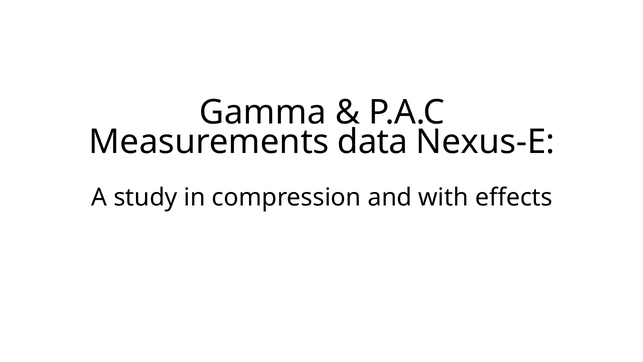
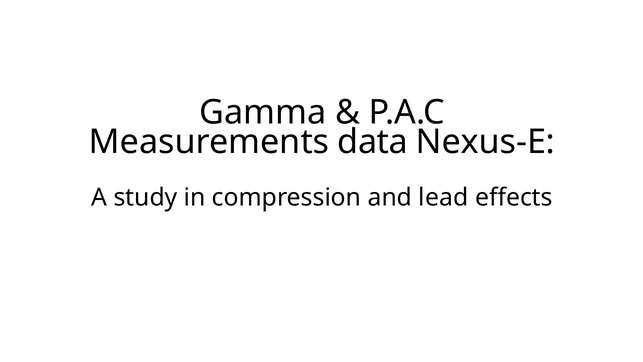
with: with -> lead (444, 197)
